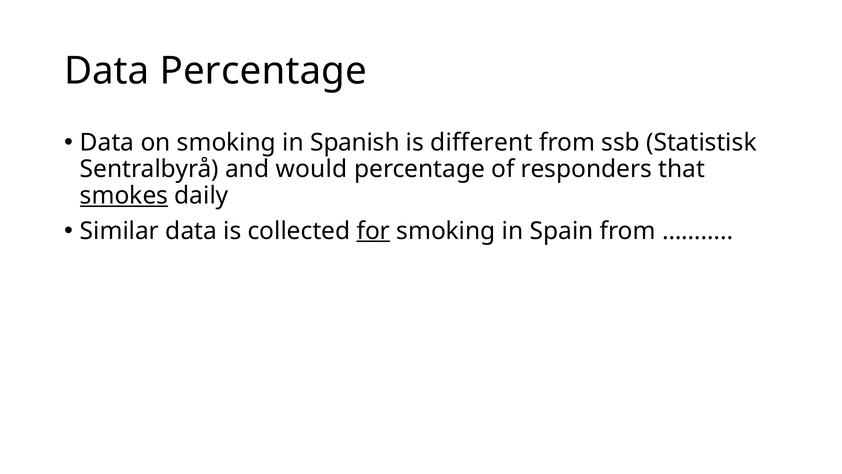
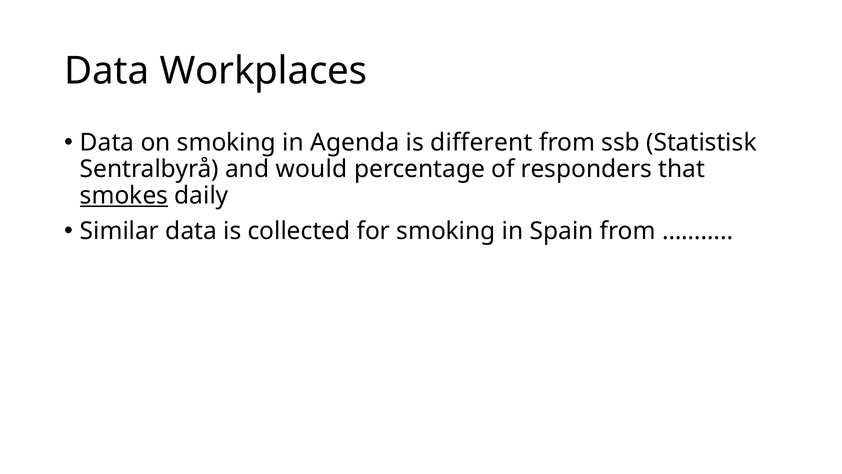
Data Percentage: Percentage -> Workplaces (263, 71)
Spanish: Spanish -> Agenda (355, 142)
for underline: present -> none (373, 231)
